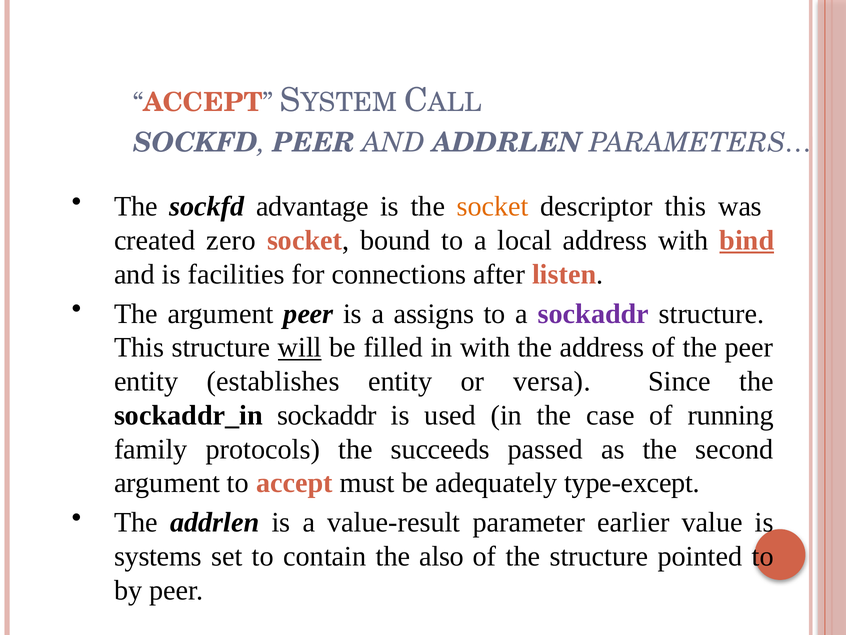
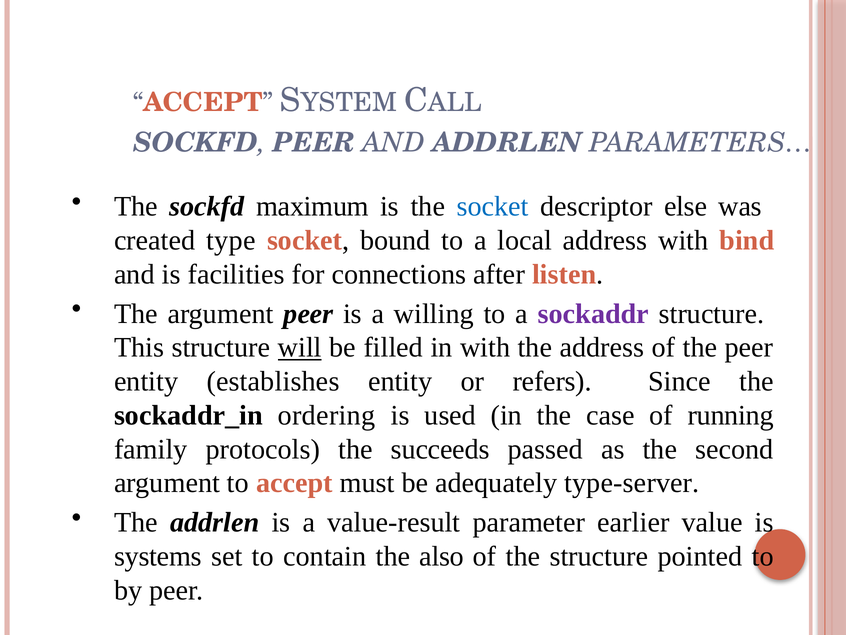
advantage: advantage -> maximum (312, 206)
socket colour: orange -> blue (493, 206)
descriptor this: this -> else (686, 206)
zero: zero -> type (231, 240)
bind underline: present -> none (747, 240)
assigns: assigns -> willing (434, 313)
versa: versa -> refers (552, 381)
sockaddr_in sockaddr: sockaddr -> ordering (327, 415)
type-except: type-except -> type-server (632, 483)
